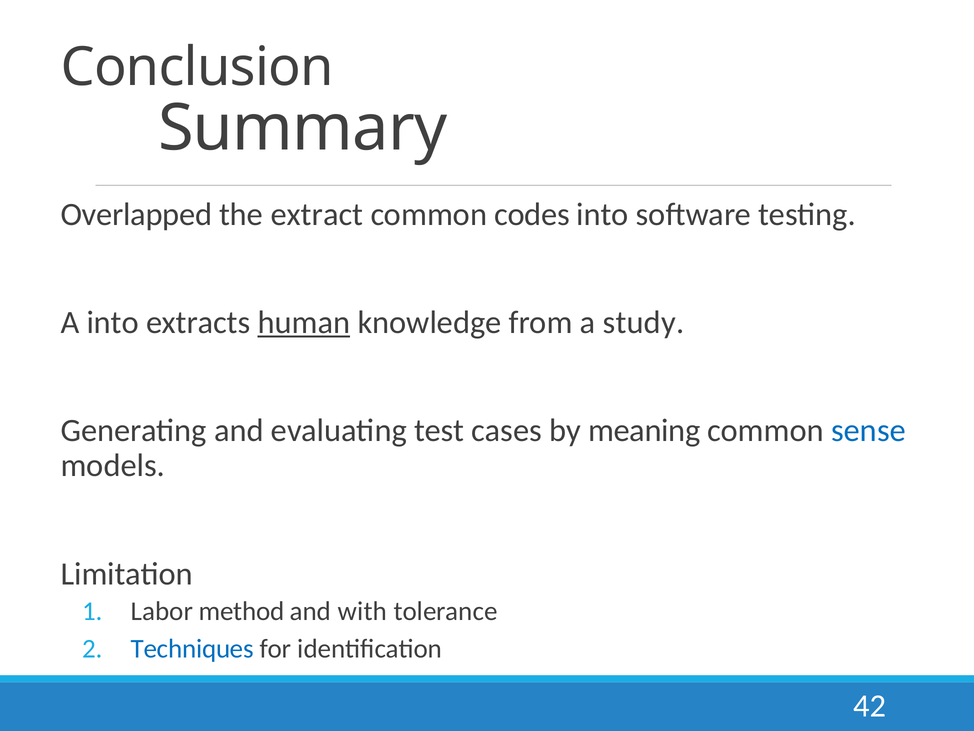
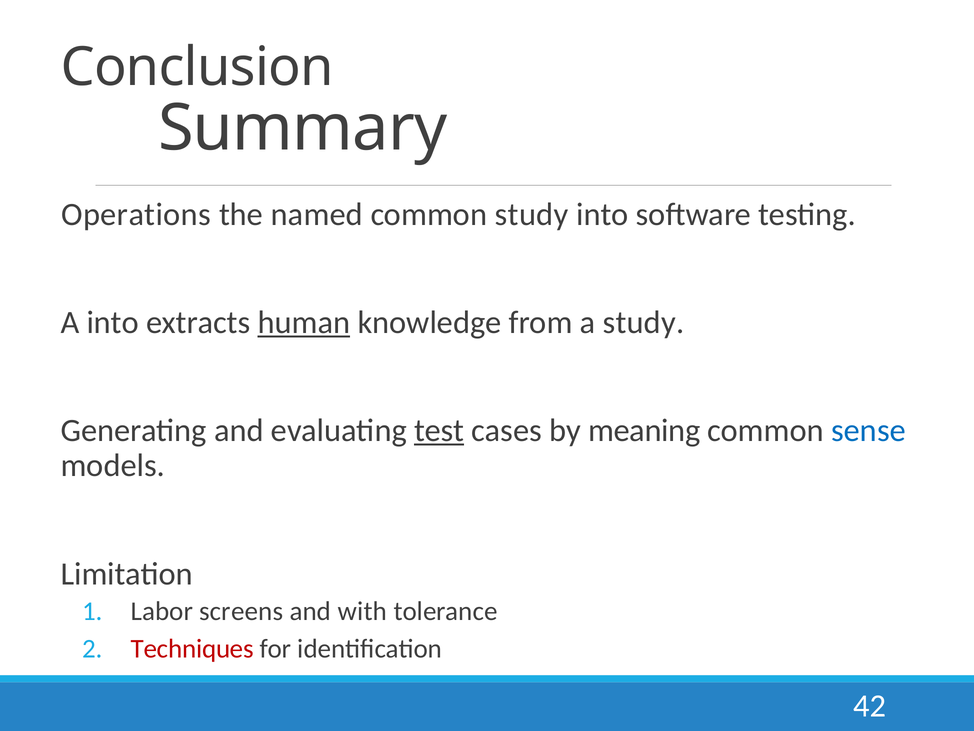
Overlapped: Overlapped -> Operations (136, 214)
extract: extract -> named (317, 214)
common codes: codes -> study (532, 214)
test underline: none -> present (439, 430)
method: method -> screens (241, 611)
Techniques colour: blue -> red (192, 648)
